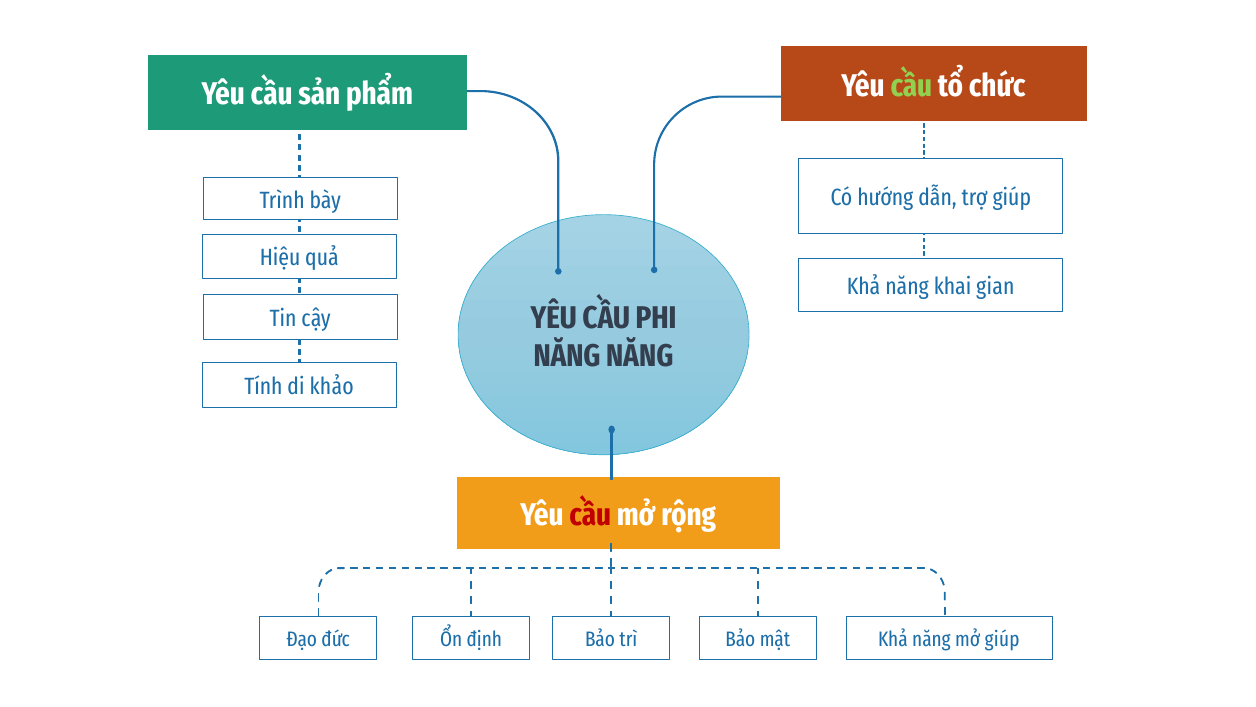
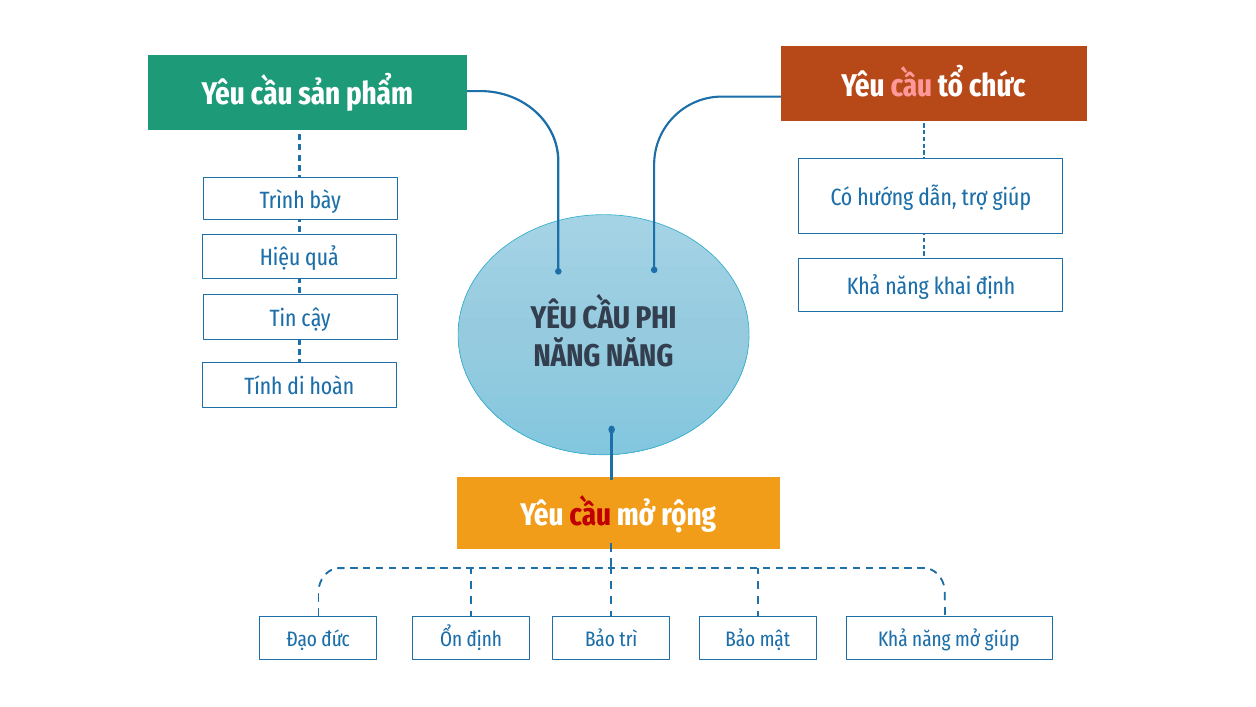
cầu colour: light green -> pink (911, 86)
khai gian: gian -> định (996, 287)
khảo: khảo -> hoàn (332, 386)
